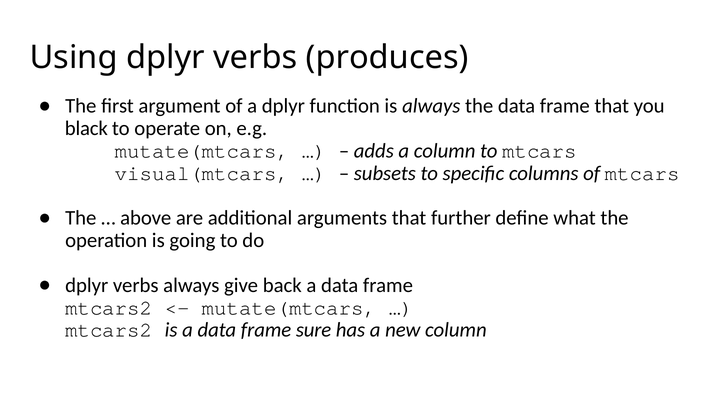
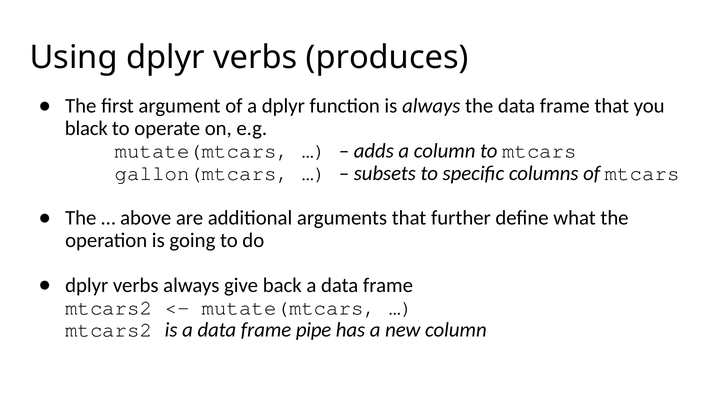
visual(mtcars: visual(mtcars -> gallon(mtcars (202, 173)
sure: sure -> pipe (314, 330)
